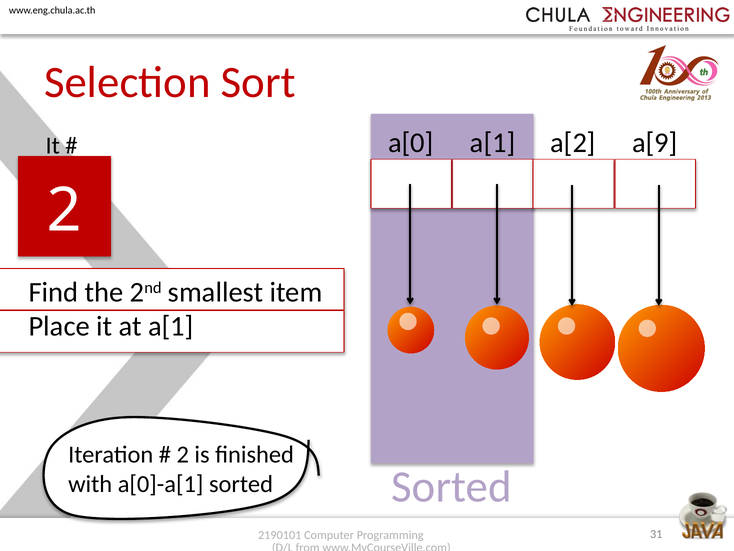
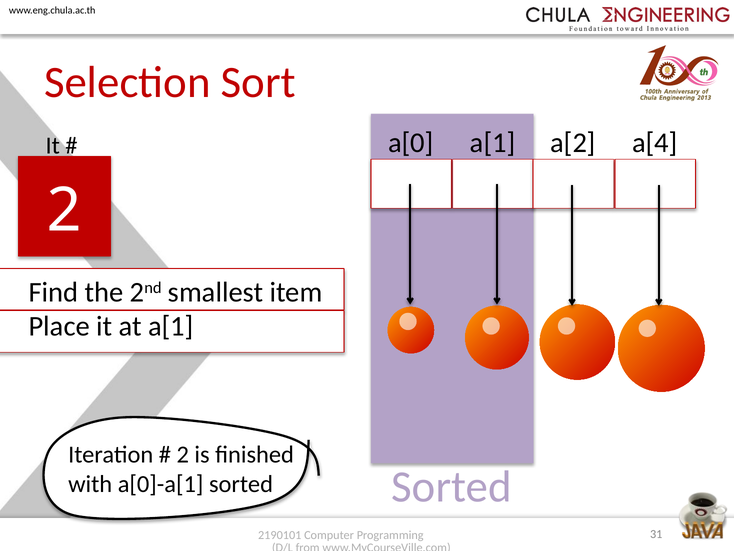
a[9: a[9 -> a[4 (655, 143)
